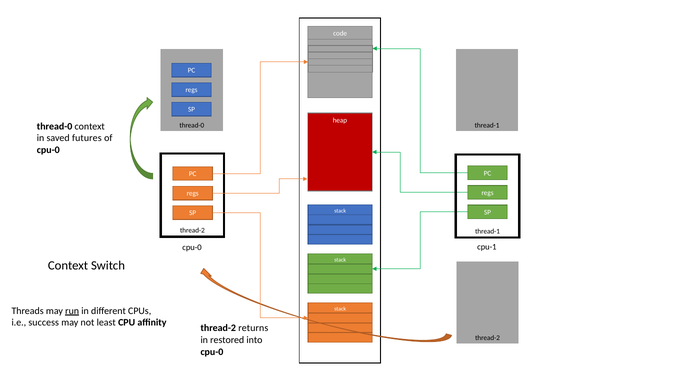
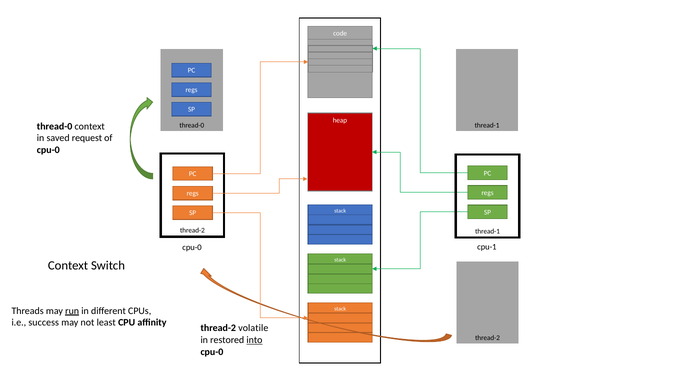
futures: futures -> request (87, 138)
returns: returns -> volatile (253, 328)
into underline: none -> present (254, 340)
